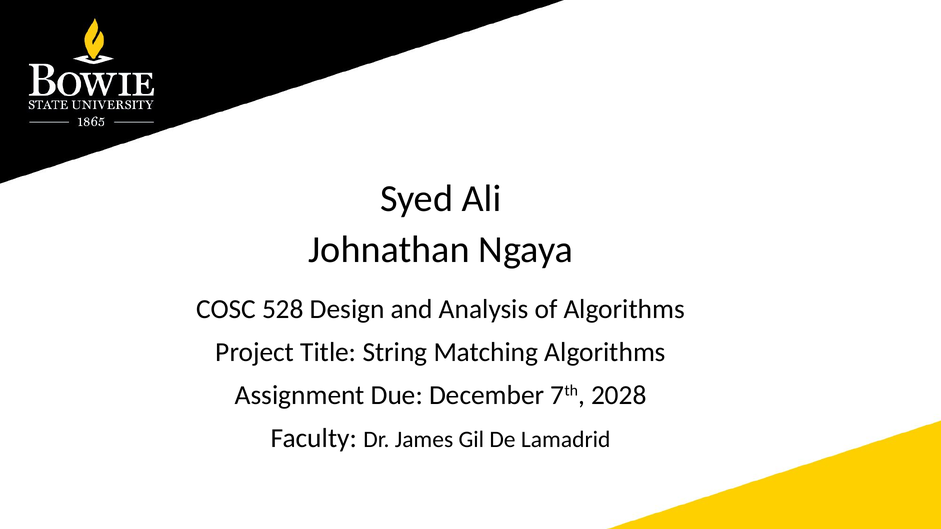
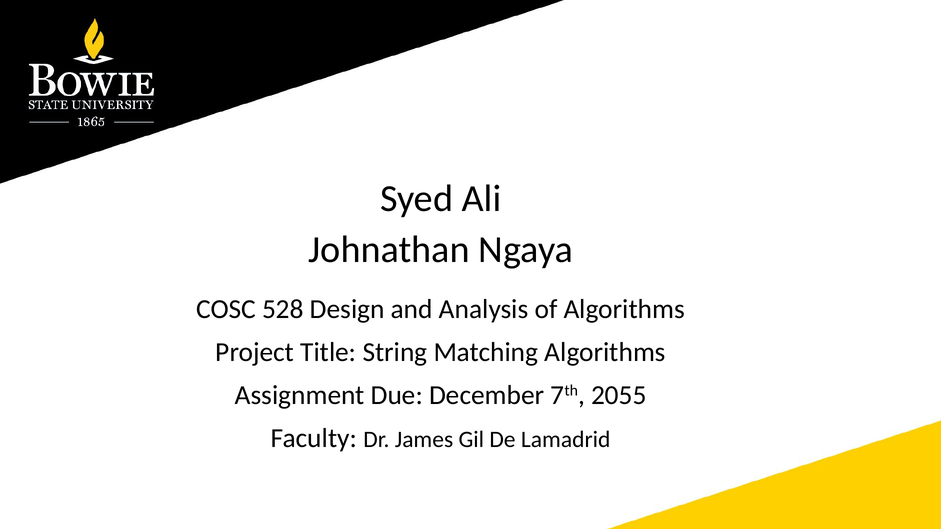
2028: 2028 -> 2055 (619, 395)
